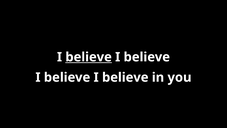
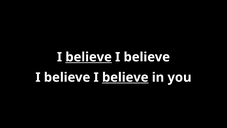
believe underline: none -> present (125, 77)
